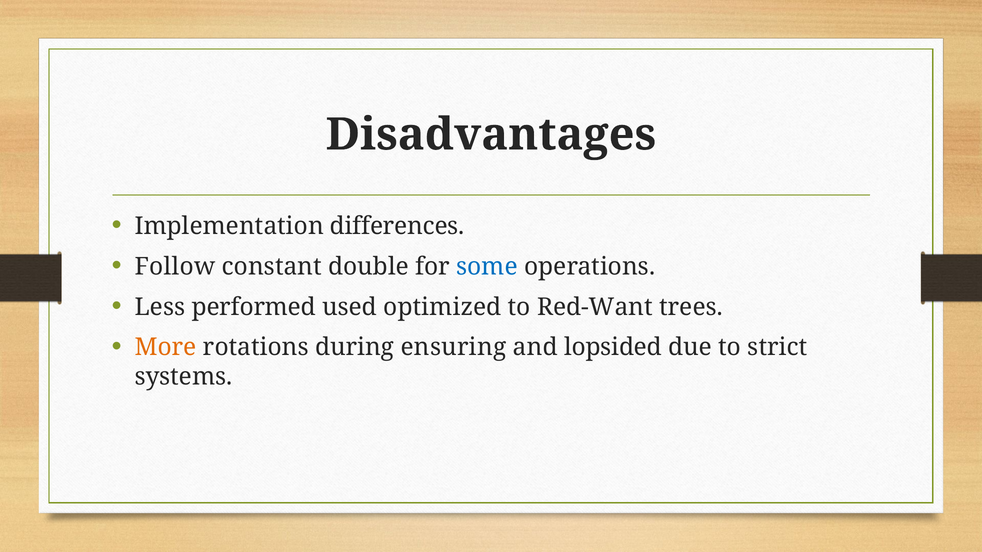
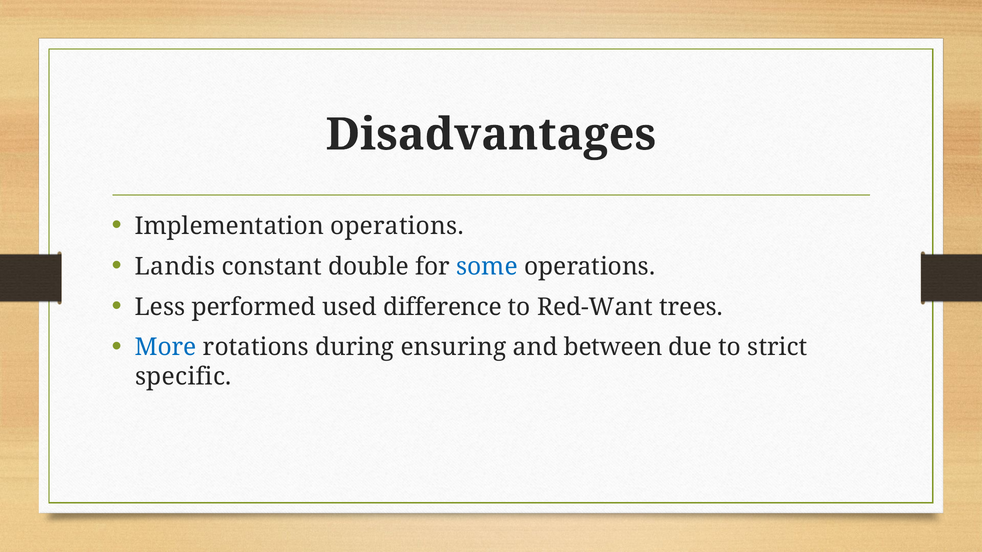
Implementation differences: differences -> operations (397, 226)
Follow: Follow -> Landis (175, 267)
optimized: optimized -> difference (443, 307)
More colour: orange -> blue (166, 348)
lopsided: lopsided -> between (613, 348)
systems: systems -> specific (183, 377)
